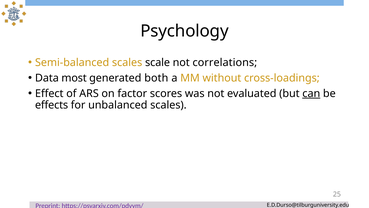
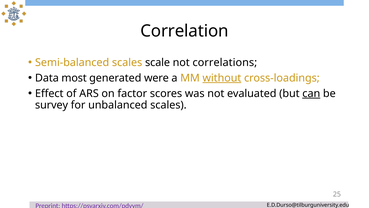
Psychology: Psychology -> Correlation (184, 31)
both: both -> were (156, 78)
without underline: none -> present (222, 78)
effects: effects -> survey (52, 105)
